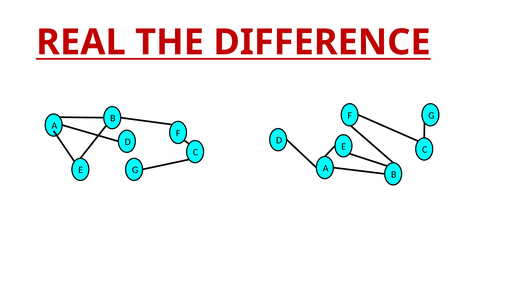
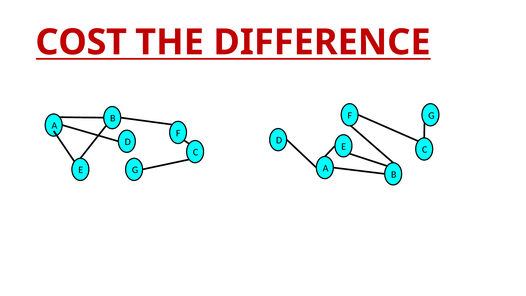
REAL: REAL -> COST (81, 42)
